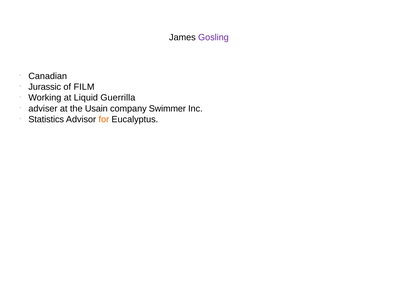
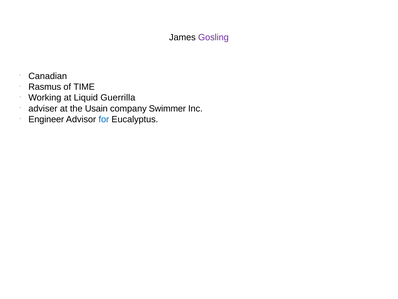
Jurassic: Jurassic -> Rasmus (45, 87)
FILM: FILM -> TIME (84, 87)
Statistics: Statistics -> Engineer (46, 119)
for colour: orange -> blue (104, 119)
